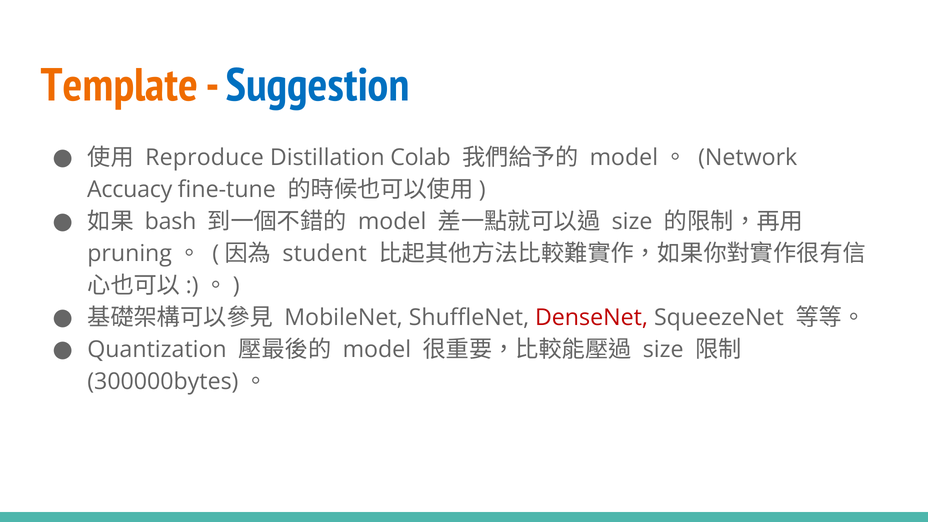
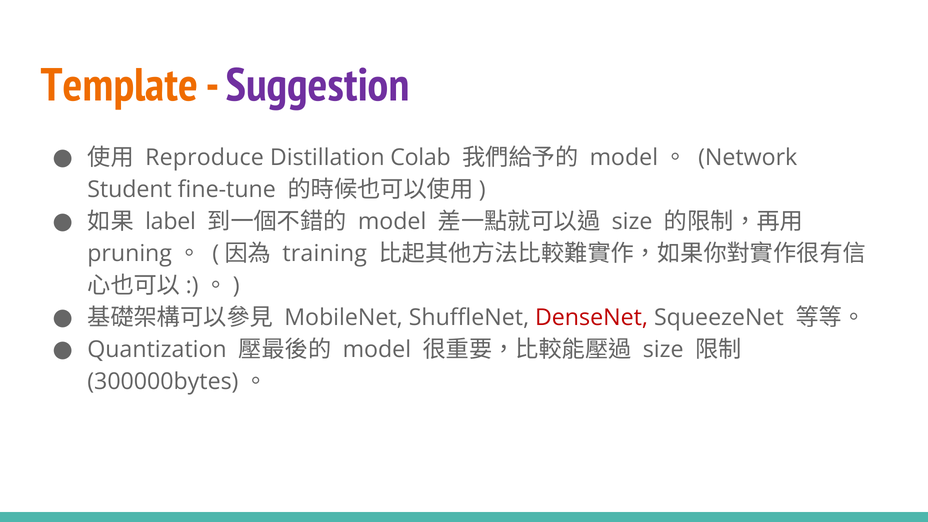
Suggestion colour: blue -> purple (318, 86)
Accuacy: Accuacy -> Student (130, 190)
bash: bash -> label (171, 222)
student: student -> training (325, 254)
